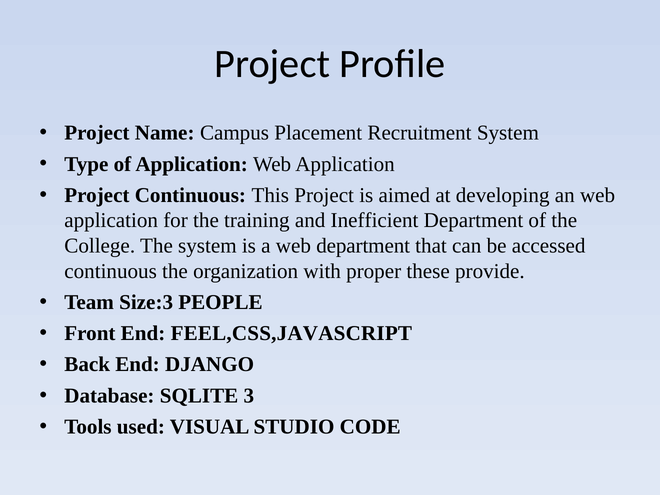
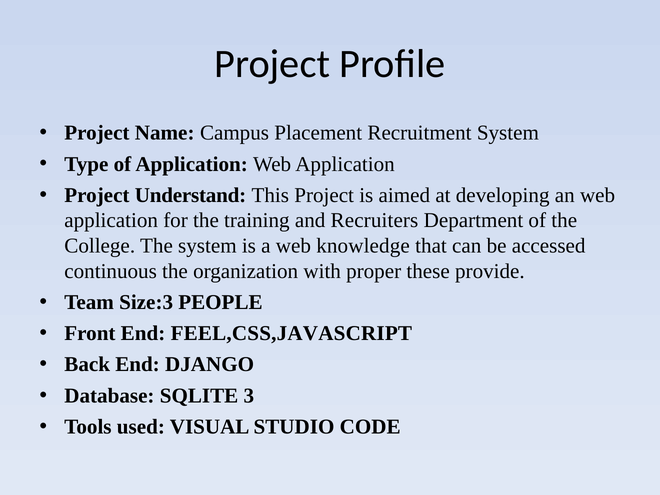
Project Continuous: Continuous -> Understand (190, 195)
Inefficient: Inefficient -> Recruiters (374, 221)
web department: department -> knowledge (363, 246)
